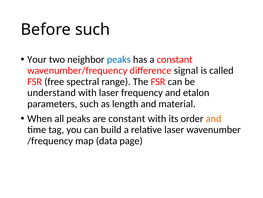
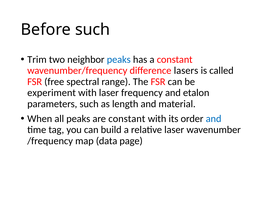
Your: Your -> Trim (37, 59)
signal: signal -> lasers (186, 70)
understand: understand -> experiment (52, 92)
and colour: orange -> blue (214, 118)
